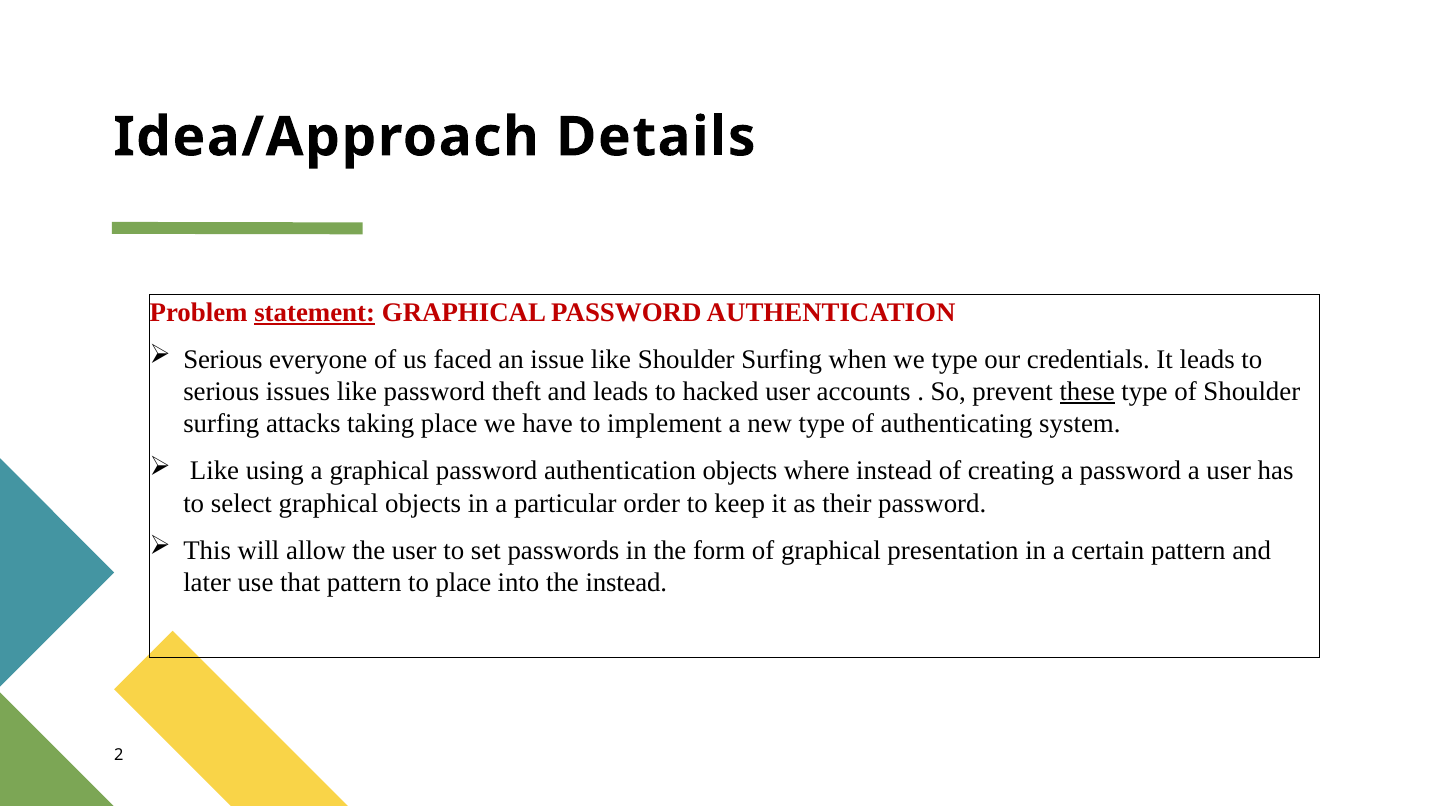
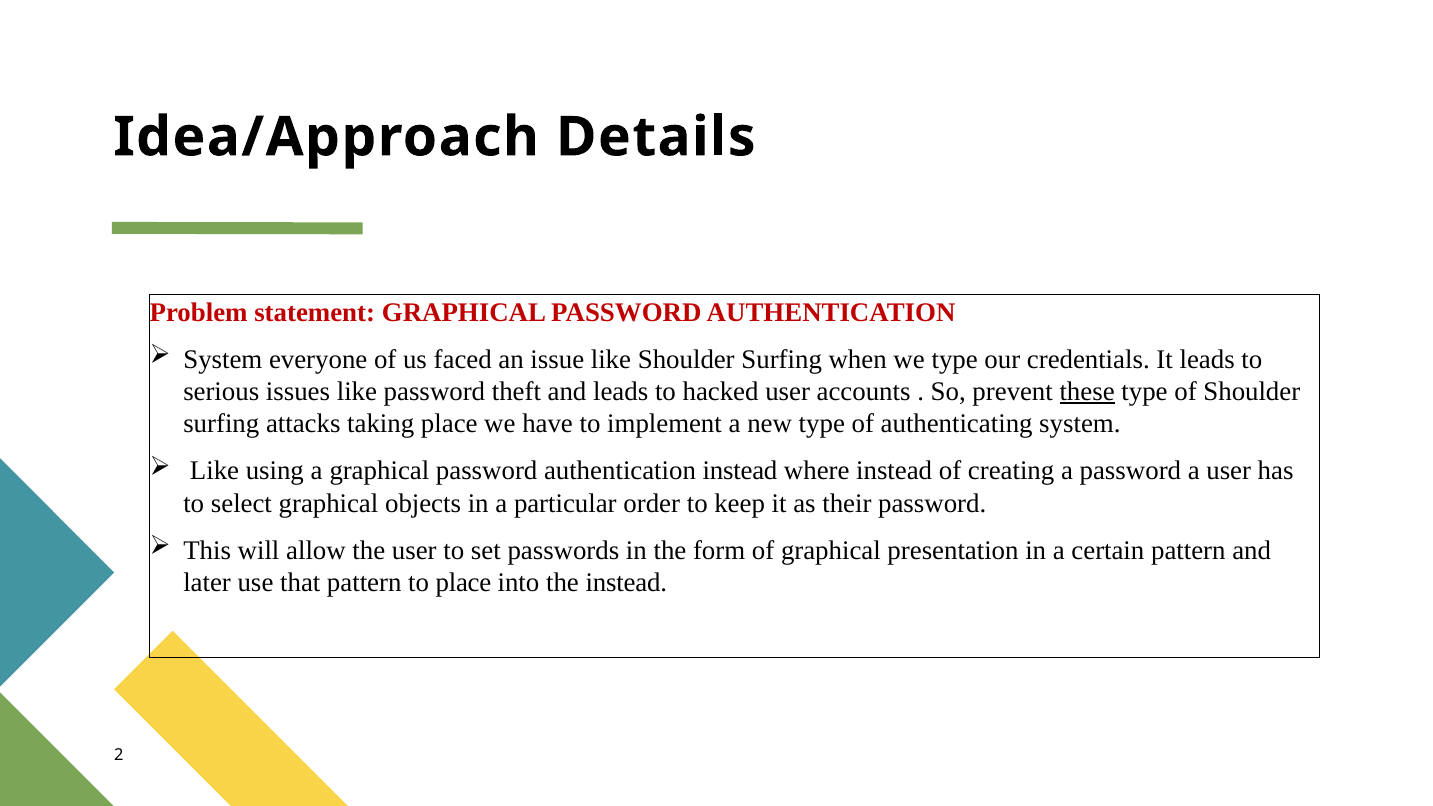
statement underline: present -> none (315, 312)
Serious: Serious -> System (223, 359)
authentication objects: objects -> instead (740, 471)
